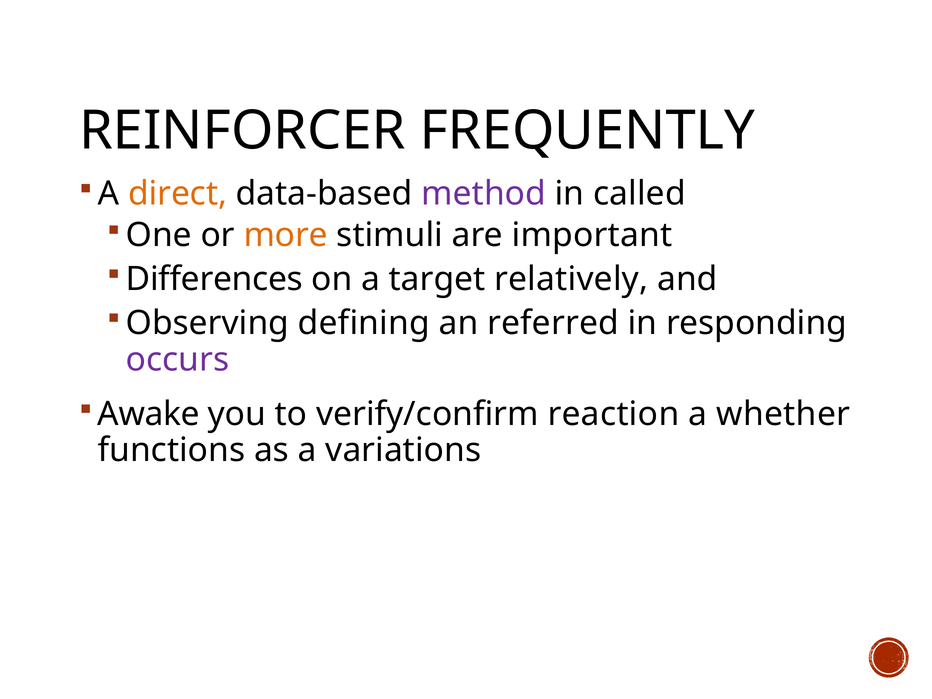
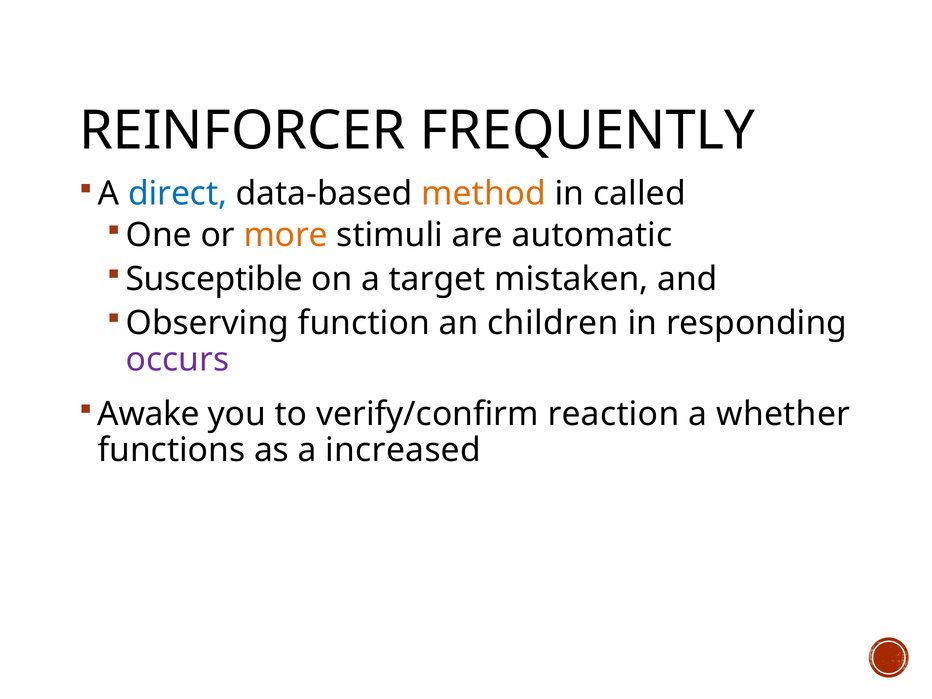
direct colour: orange -> blue (178, 193)
method colour: purple -> orange (484, 193)
important: important -> automatic (592, 235)
Differences: Differences -> Susceptible (214, 279)
relatively: relatively -> mistaken (571, 279)
defining: defining -> function (364, 323)
referred: referred -> children (553, 323)
variations: variations -> increased (403, 450)
